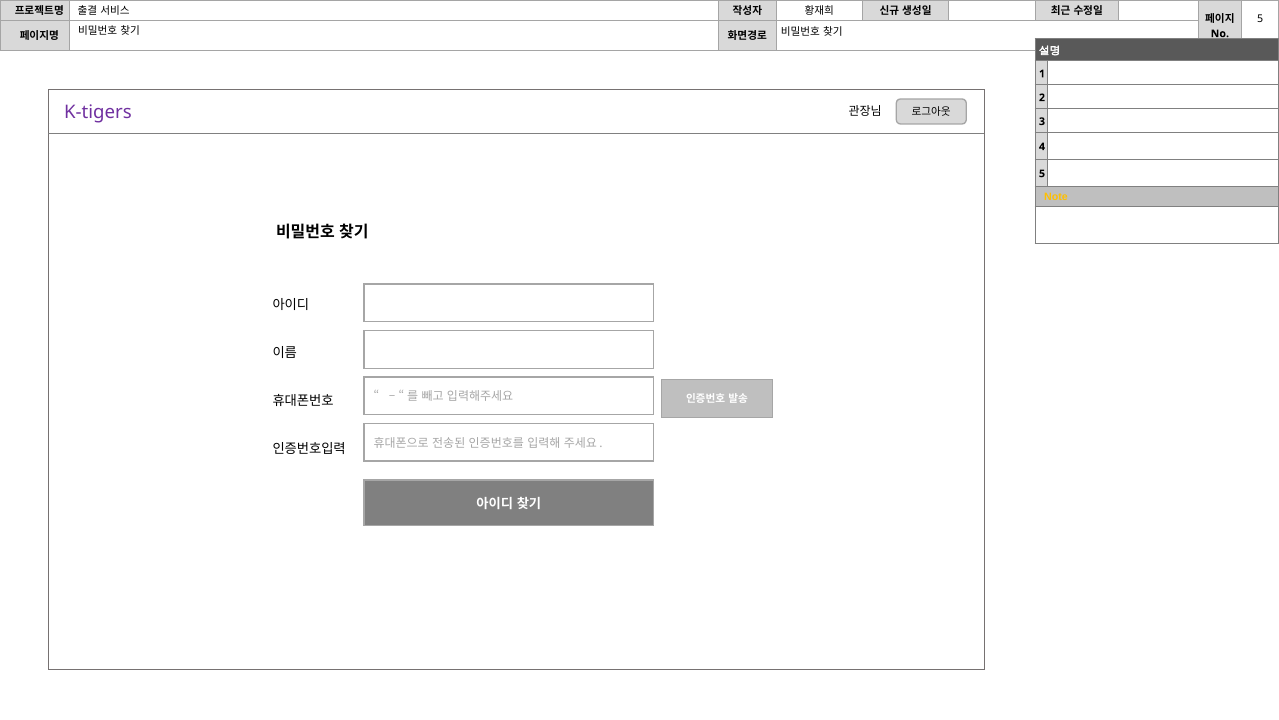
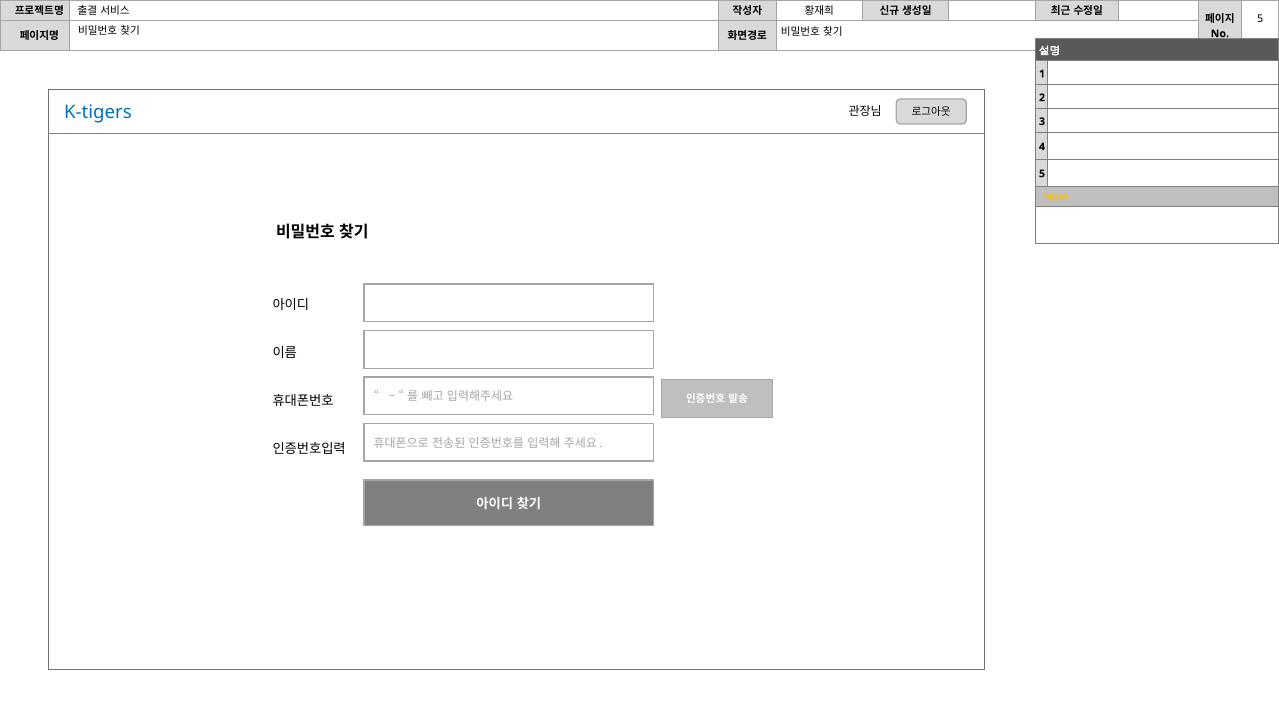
K-tigers colour: purple -> blue (98, 112)
